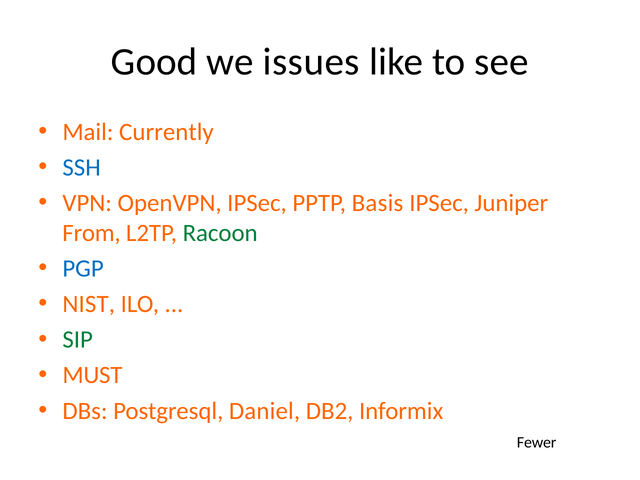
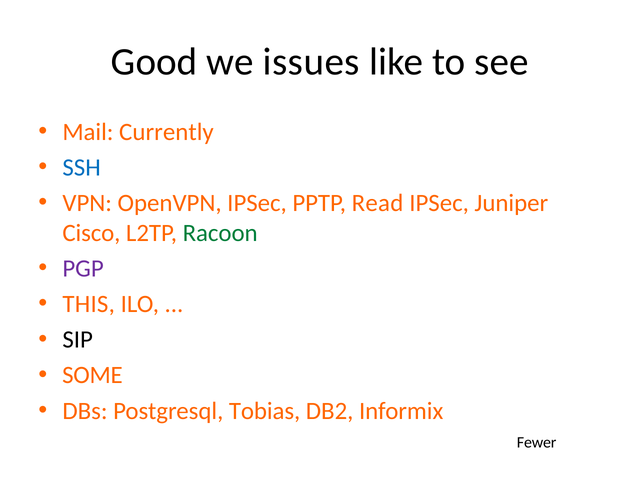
Basis: Basis -> Read (378, 203)
From: From -> Cisco (91, 233)
PGP colour: blue -> purple (83, 268)
NIST: NIST -> THIS (89, 304)
SIP colour: green -> black (78, 340)
MUST: MUST -> SOME (92, 375)
Daniel: Daniel -> Tobias (265, 411)
